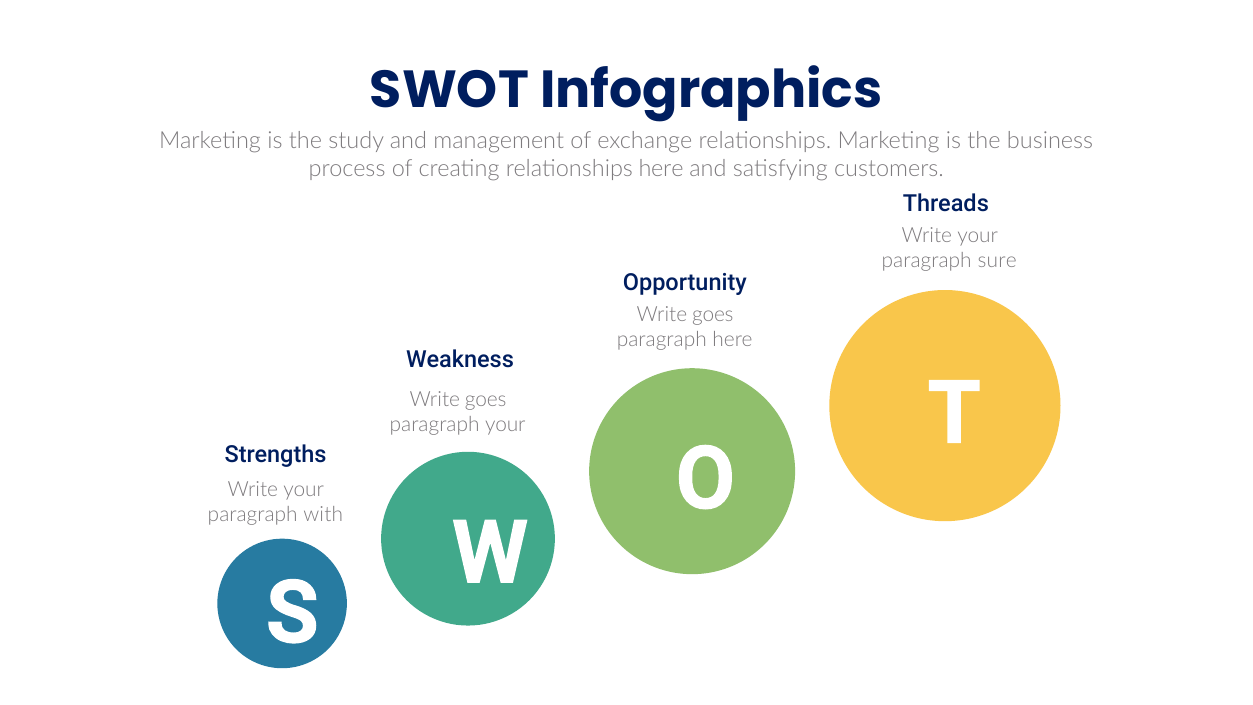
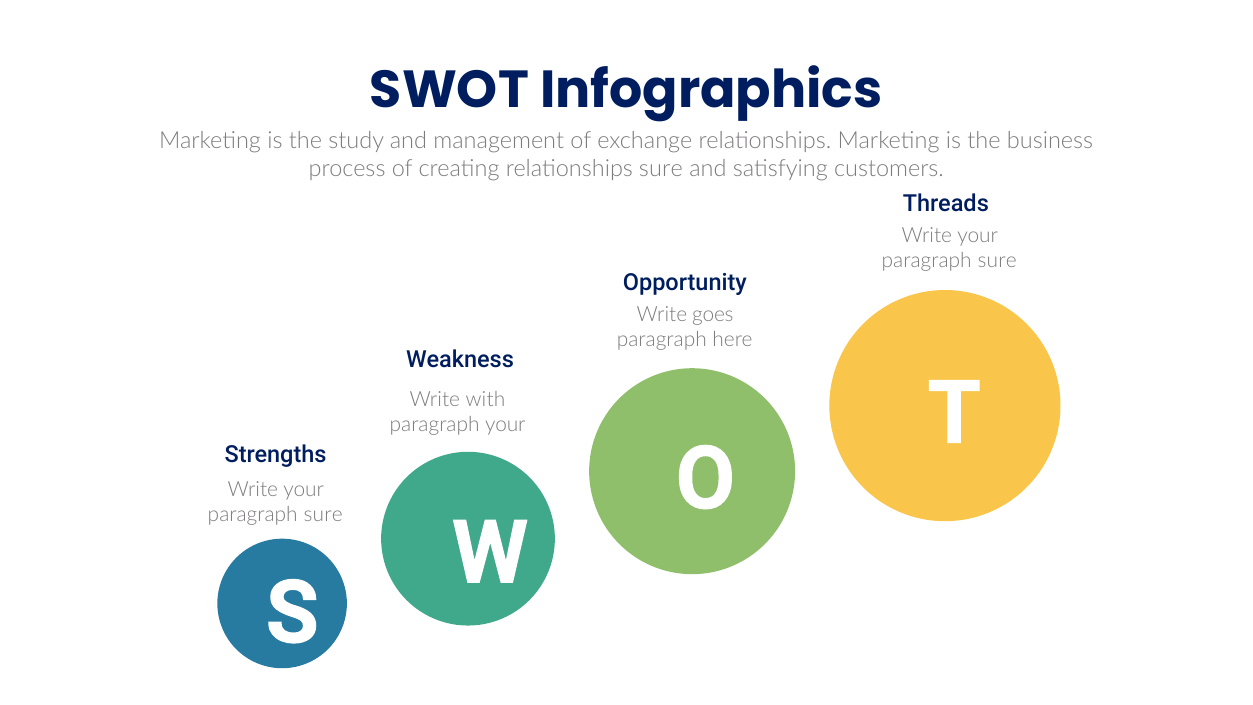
relationships here: here -> sure (661, 169)
goes: goes -> with (485, 399)
with: with -> sure (323, 514)
